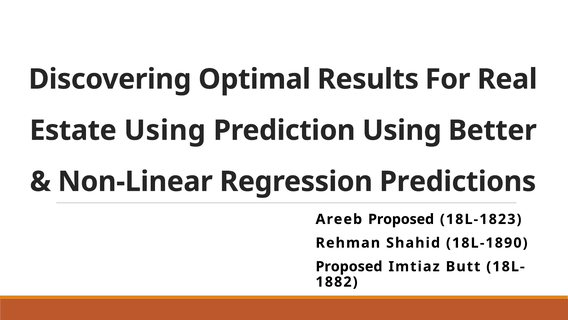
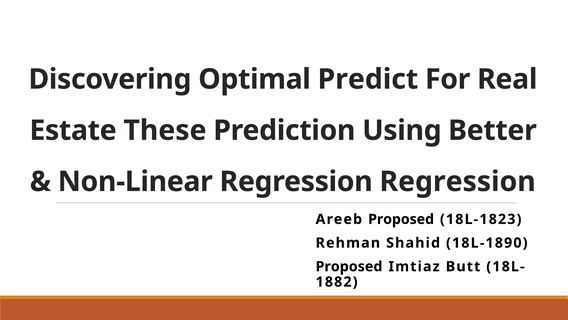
Results: Results -> Predict (368, 79)
Estate Using: Using -> These (165, 130)
Regression Predictions: Predictions -> Regression (458, 181)
